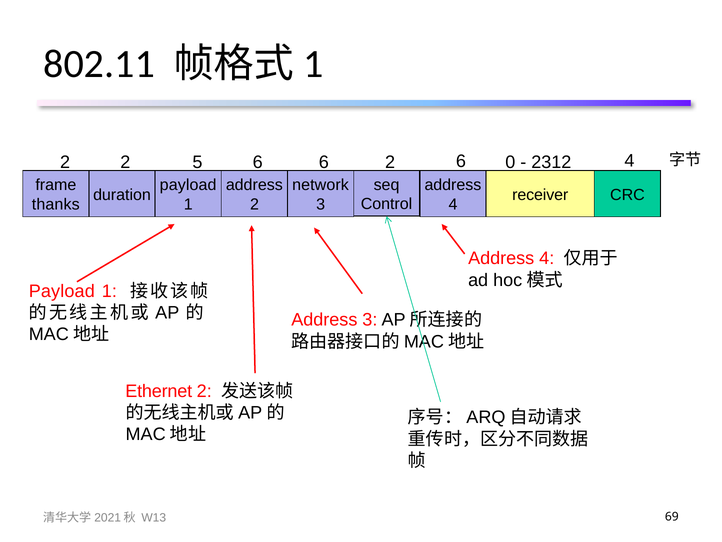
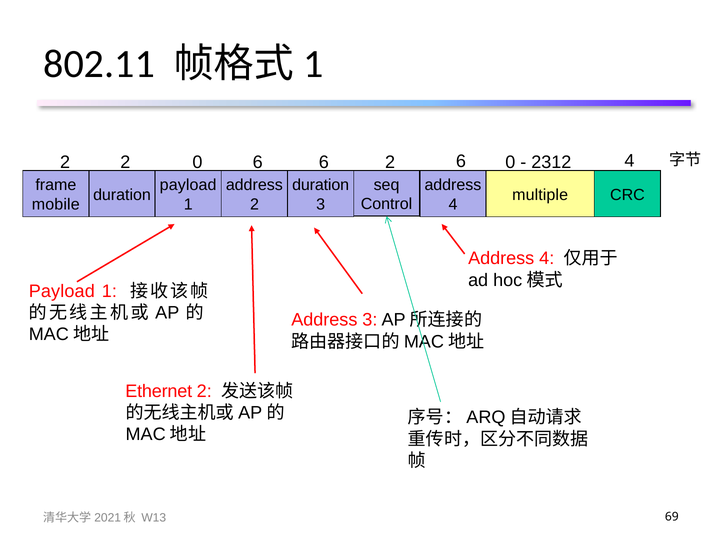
2 5: 5 -> 0 (198, 162)
network: network -> duration (321, 185)
receiver: receiver -> multiple (540, 195)
thanks: thanks -> mobile (56, 204)
